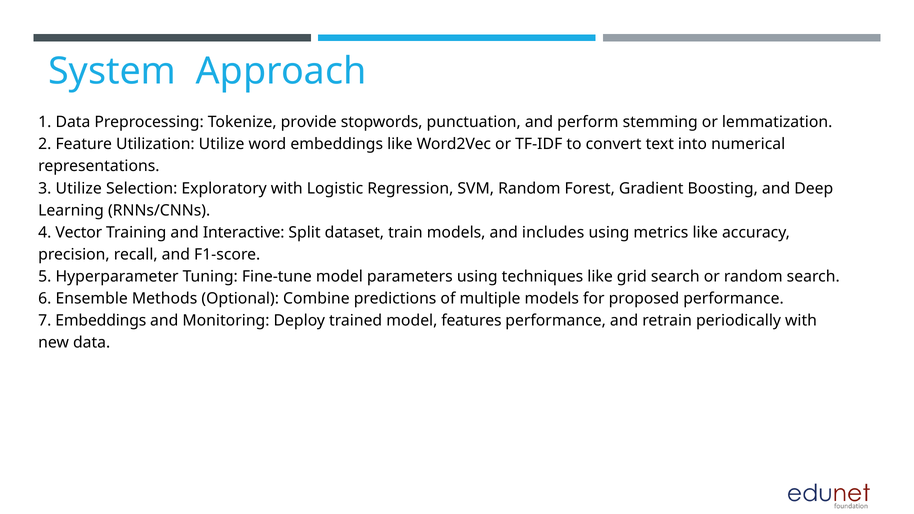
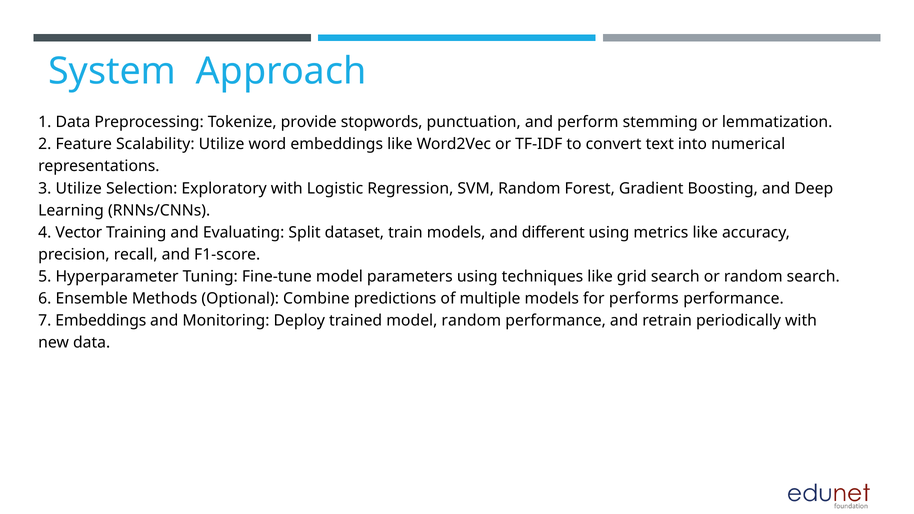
Utilization: Utilization -> Scalability (155, 144)
Interactive: Interactive -> Evaluating (244, 232)
includes: includes -> different (553, 232)
proposed: proposed -> performs (644, 299)
model features: features -> random (471, 321)
